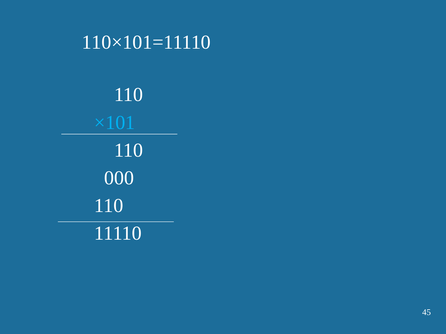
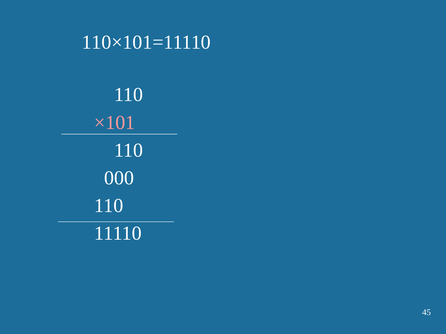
×101 colour: light blue -> pink (115, 123)
